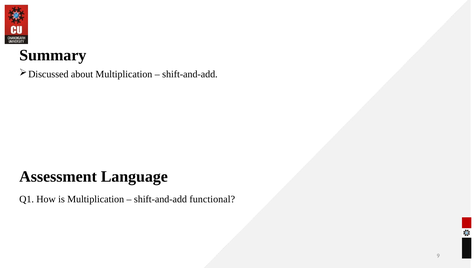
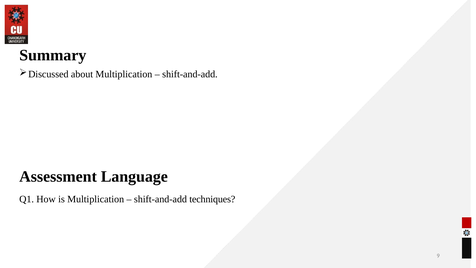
functional: functional -> techniques (212, 199)
